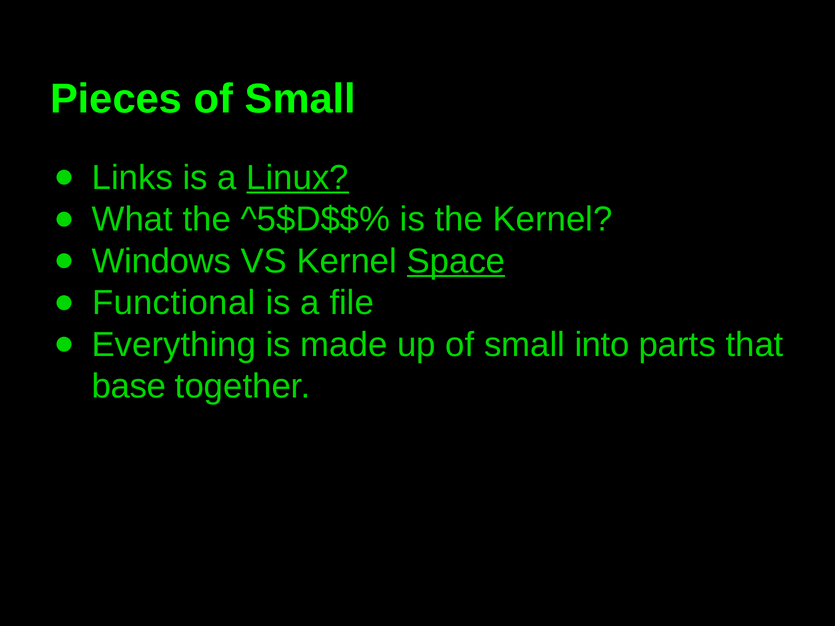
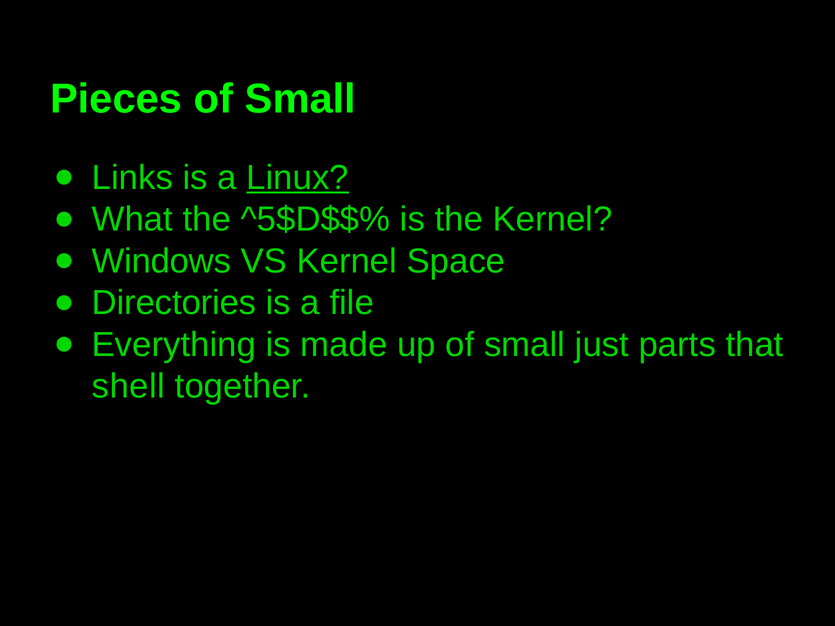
Space underline: present -> none (456, 261)
Functional: Functional -> Directories (174, 303)
into: into -> just (602, 345)
base: base -> shell (128, 387)
